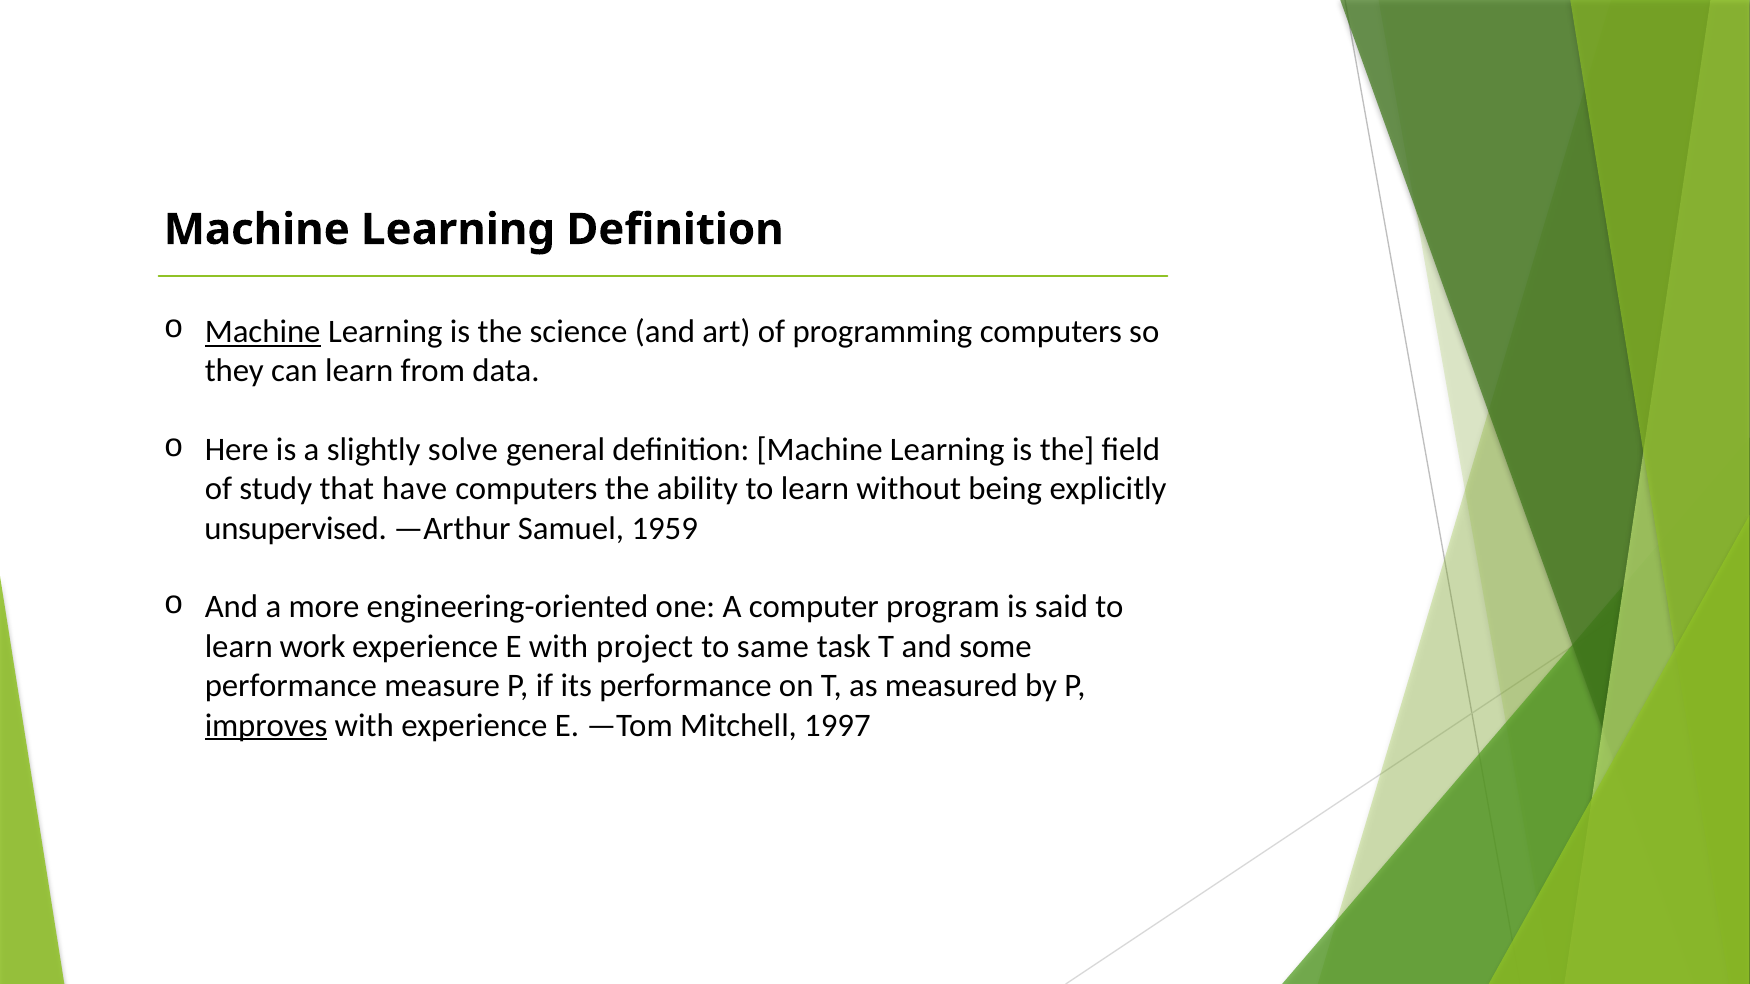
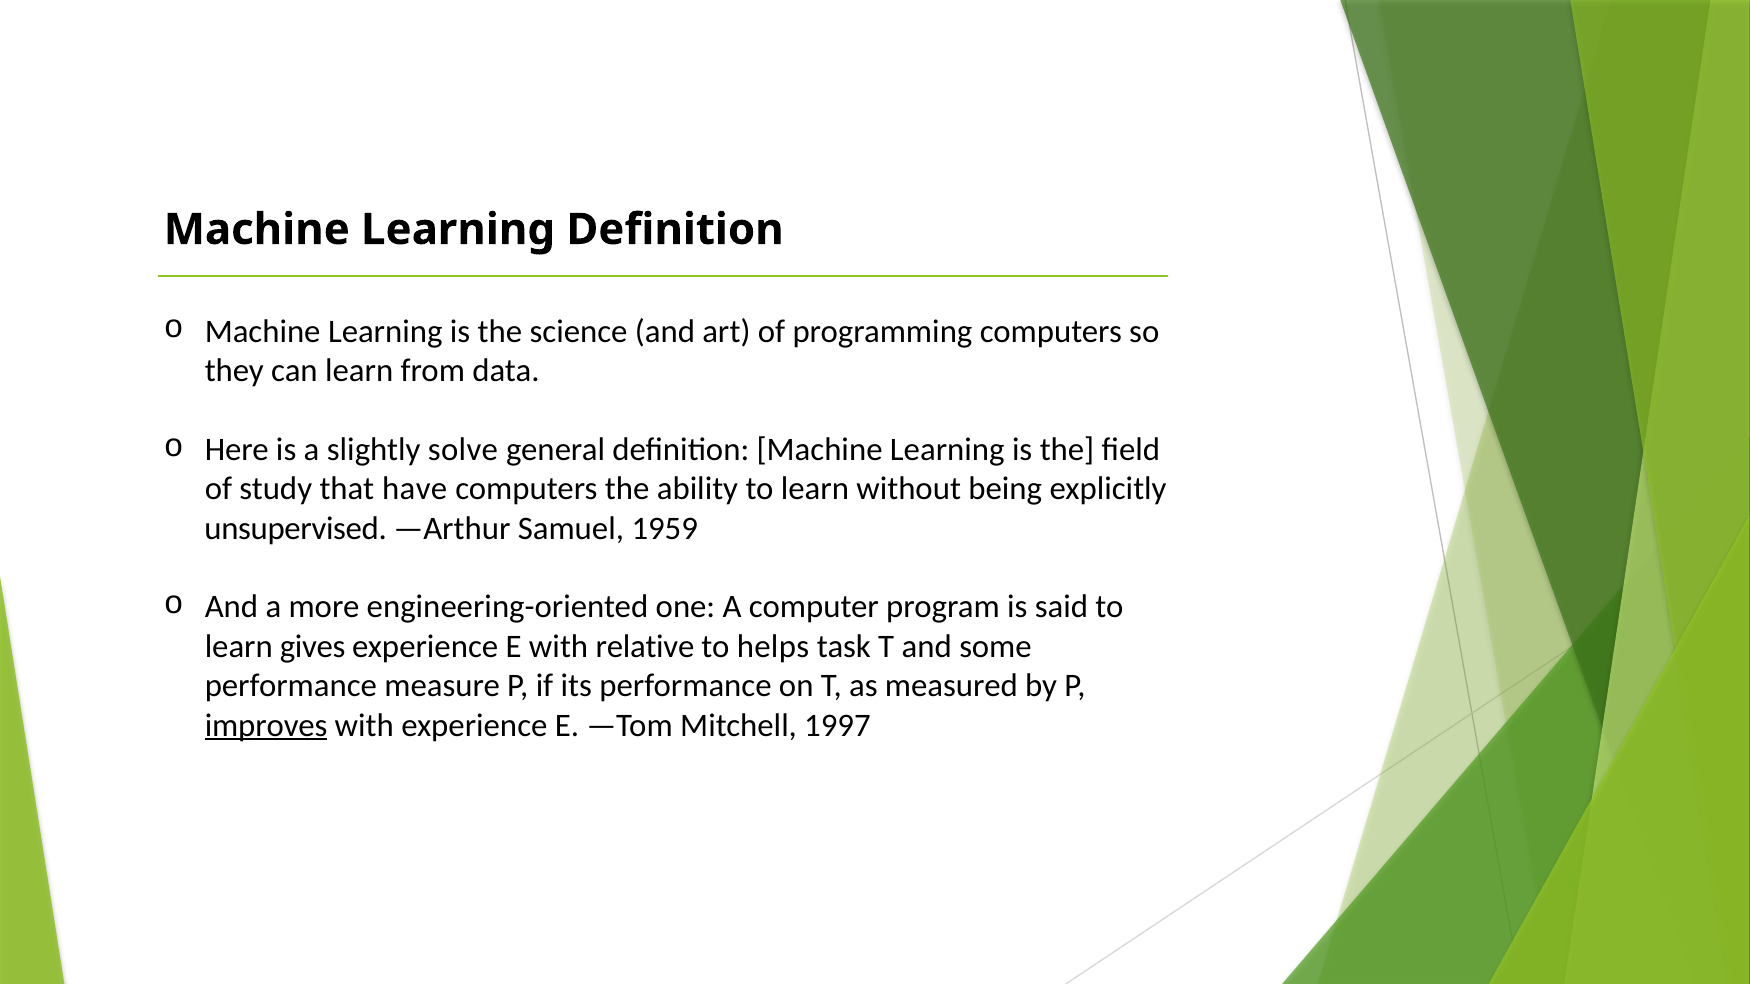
Machine underline: present -> none (263, 332)
work: work -> gives (313, 647)
project: project -> relative (645, 647)
same: same -> helps (773, 647)
